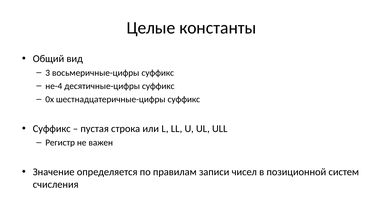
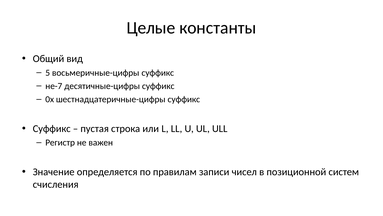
3: 3 -> 5 (48, 73)
не-4: не-4 -> не-7 (54, 86)
